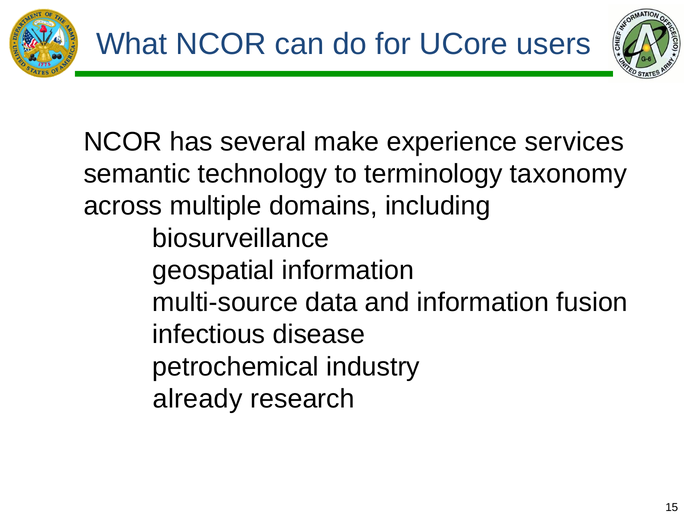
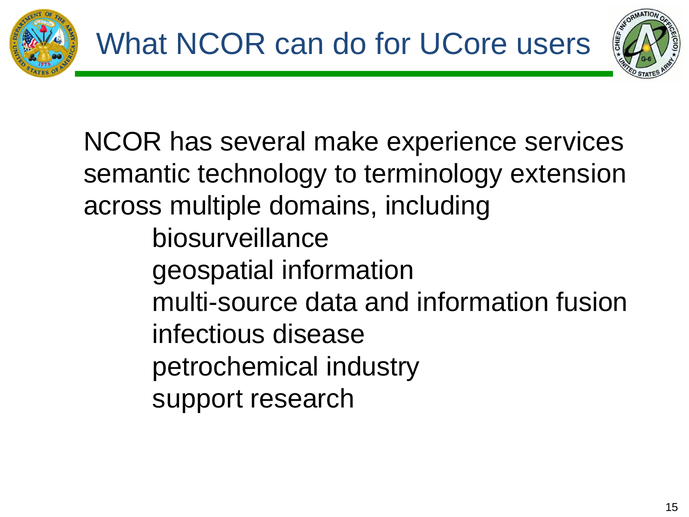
taxonomy: taxonomy -> extension (568, 174)
already: already -> support (198, 399)
